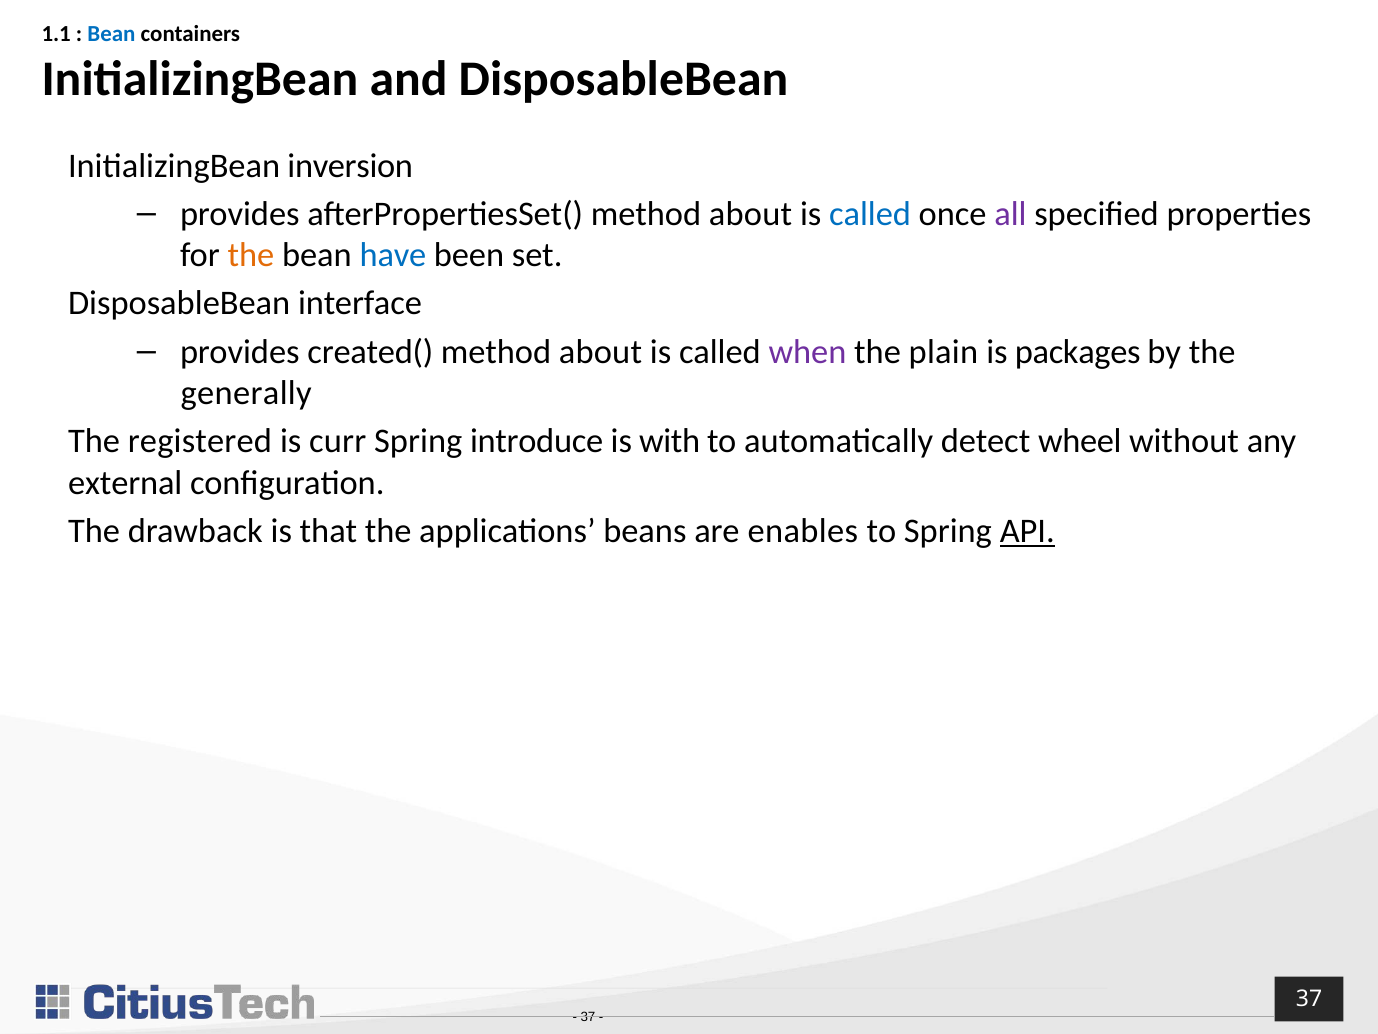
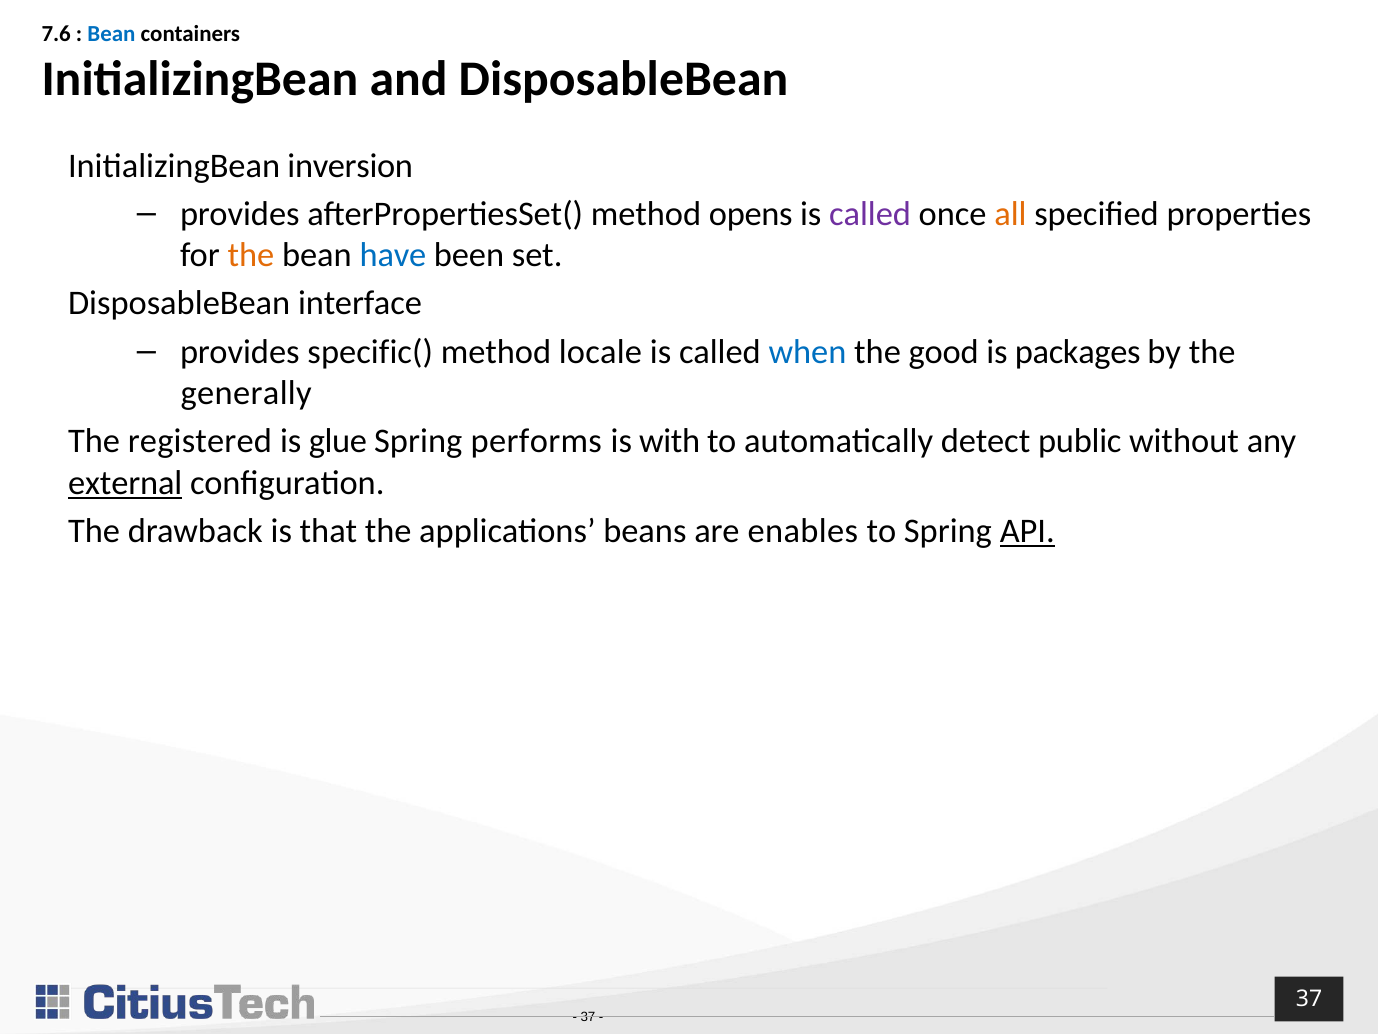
1.1: 1.1 -> 7.6 (56, 34)
afterPropertiesSet( method about: about -> opens (751, 214)
called colour: blue -> purple (870, 214)
all colour: purple -> orange (1010, 214)
created(: created( -> specific( (370, 352)
about: about -> locale (600, 352)
when colour: purple -> blue (808, 352)
plain: plain -> good (944, 352)
curr: curr -> glue (338, 441)
introduce: introduce -> performs (536, 441)
wheel: wheel -> public (1080, 441)
external underline: none -> present (125, 483)
